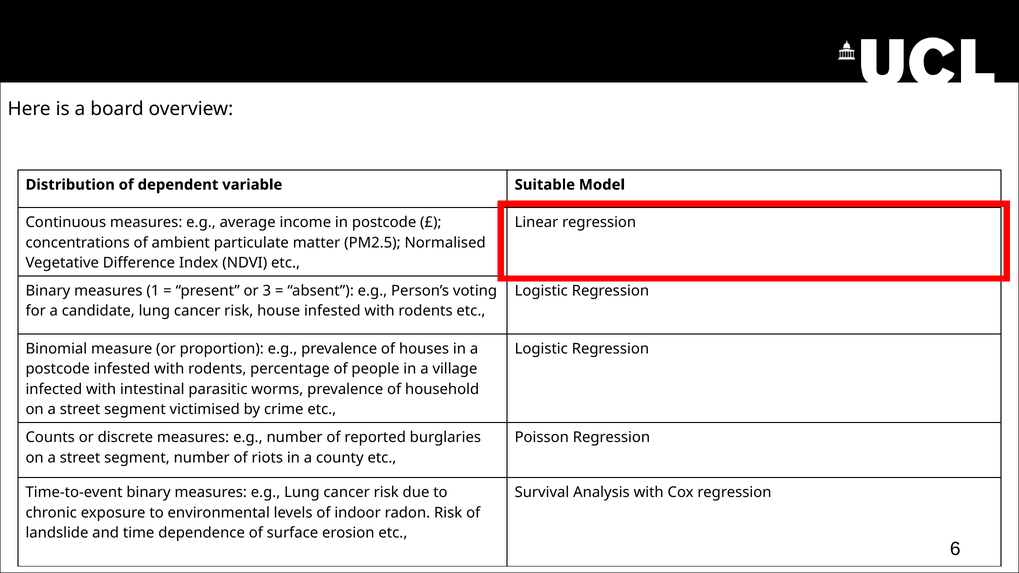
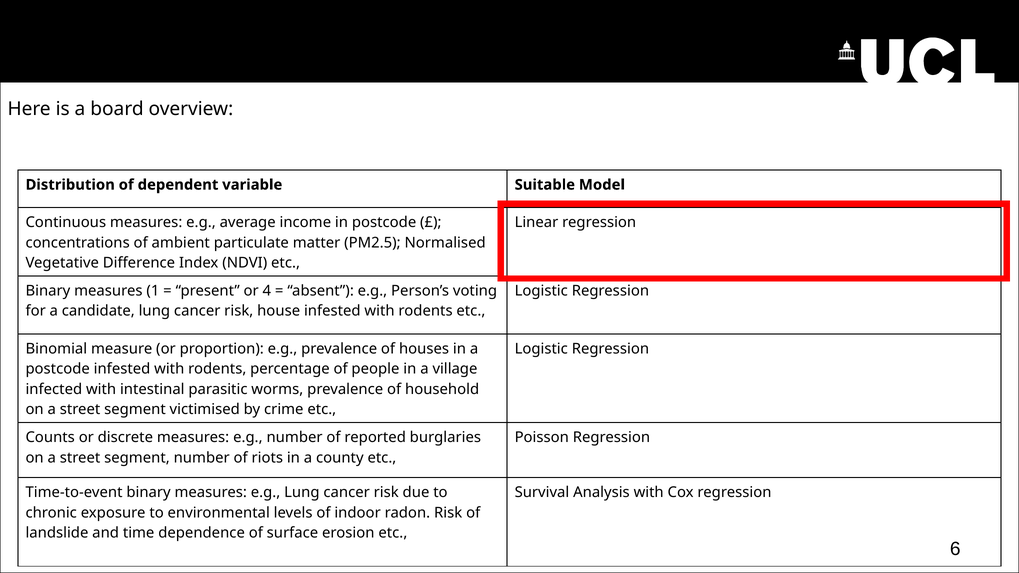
3: 3 -> 4 (267, 291)
